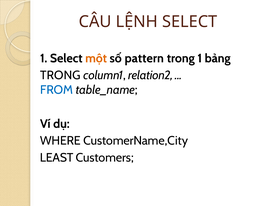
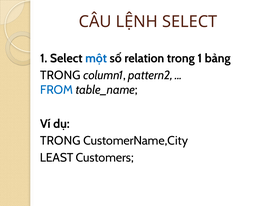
một colour: orange -> blue (96, 58)
pattern: pattern -> relation (144, 58)
relation2: relation2 -> pattern2 (150, 75)
WHERE: WHERE -> TRONG (60, 140)
